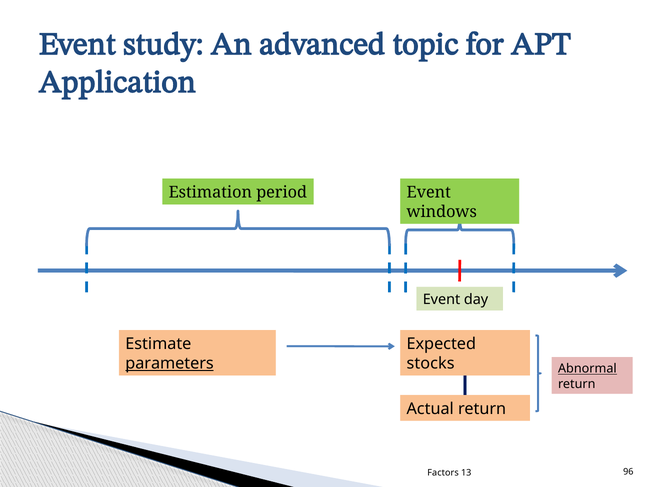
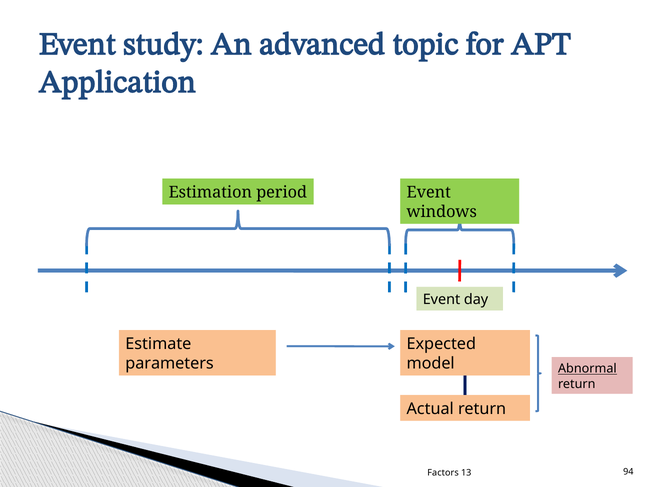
parameters underline: present -> none (170, 363)
stocks: stocks -> model (431, 363)
96: 96 -> 94 (628, 471)
